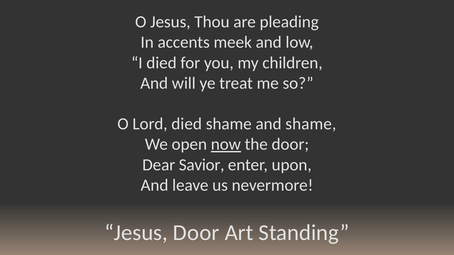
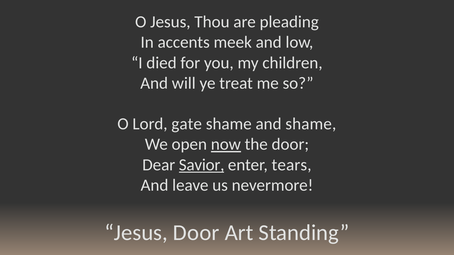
Lord died: died -> gate (187, 124)
Savior underline: none -> present (202, 165)
upon: upon -> tears (292, 165)
